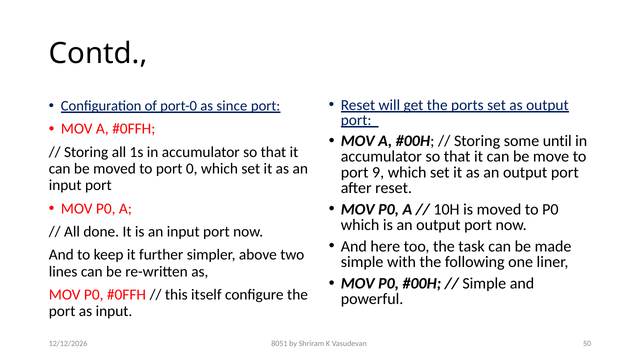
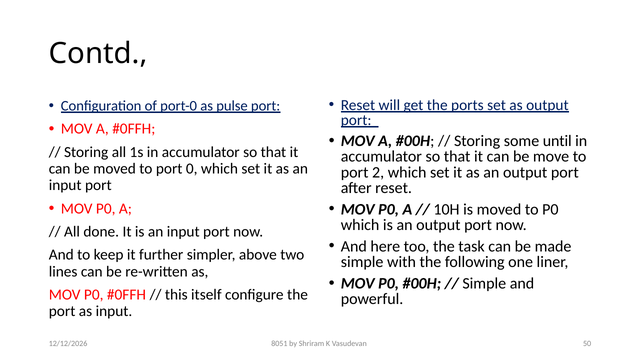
since: since -> pulse (232, 106)
9: 9 -> 2 (378, 172)
